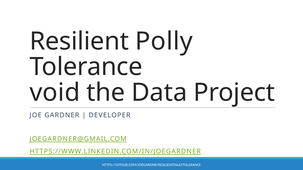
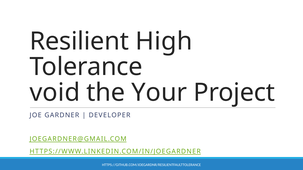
Polly: Polly -> High (164, 41)
Data: Data -> Your (159, 93)
